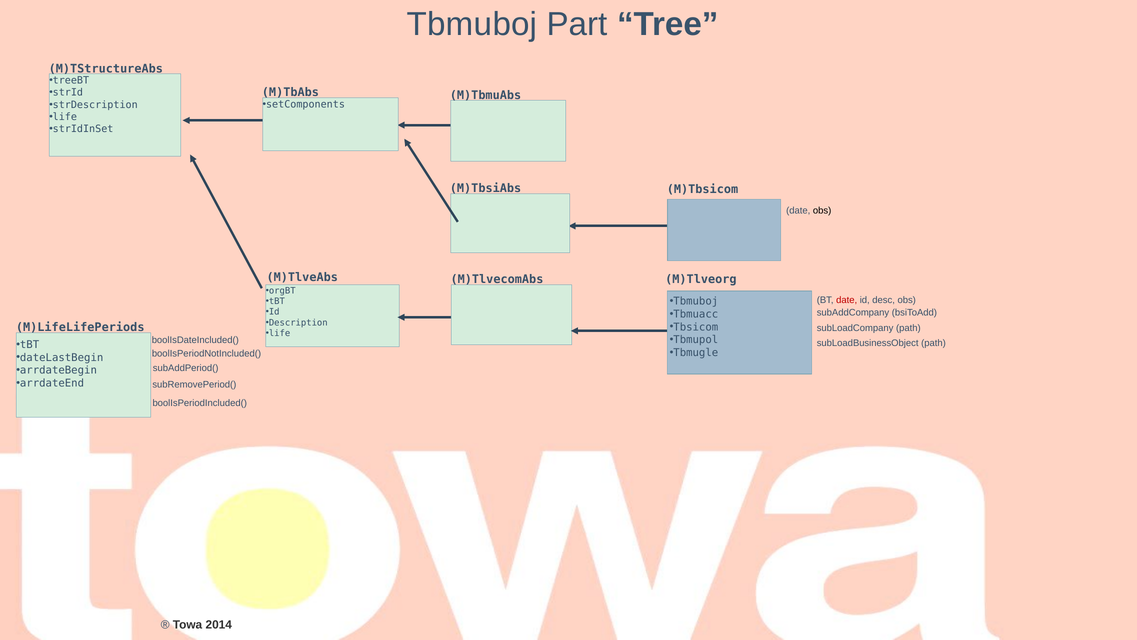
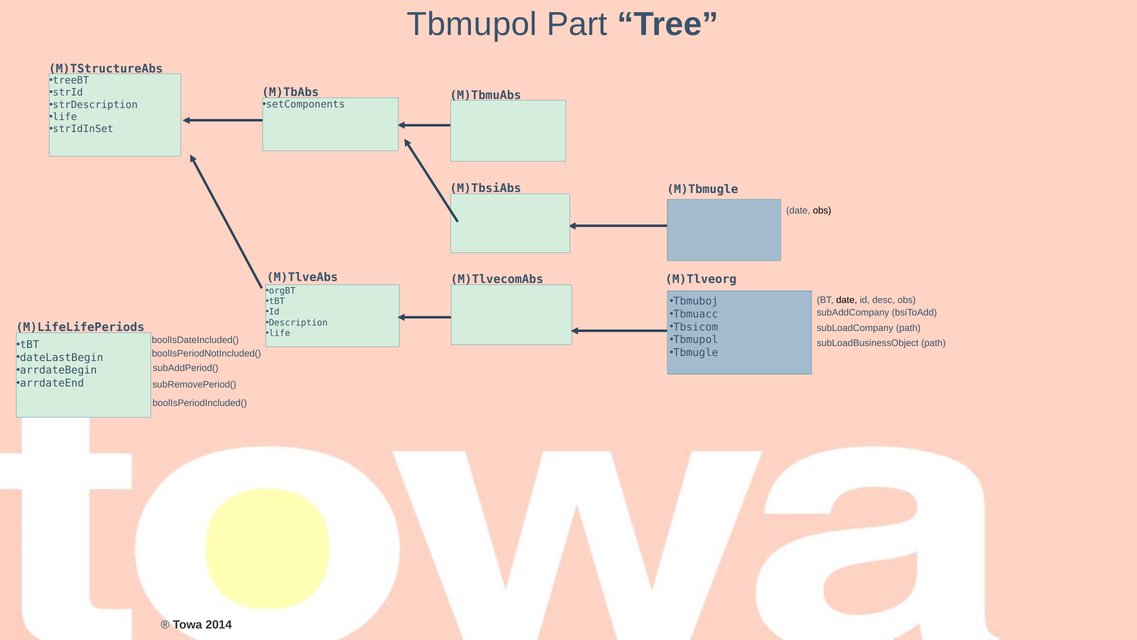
Tbmuboj: Tbmuboj -> Tbmupol (472, 24)
M)Tbsicom: M)Tbsicom -> M)Tbmugle (702, 189)
date colour: red -> black (847, 300)
